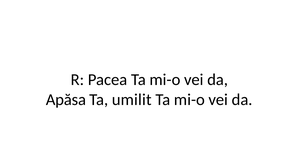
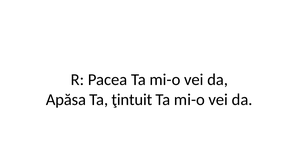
umilit: umilit -> ţintuit (132, 100)
